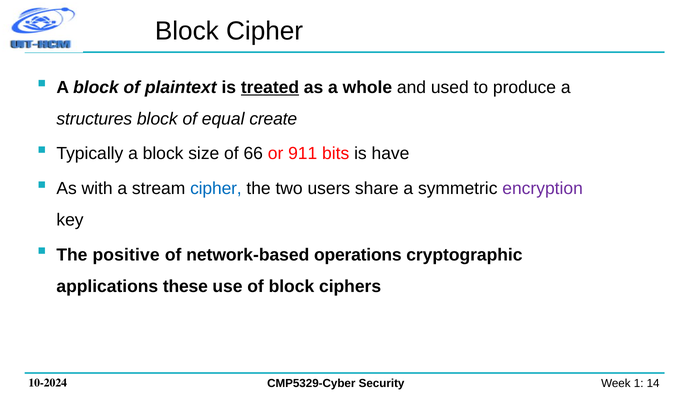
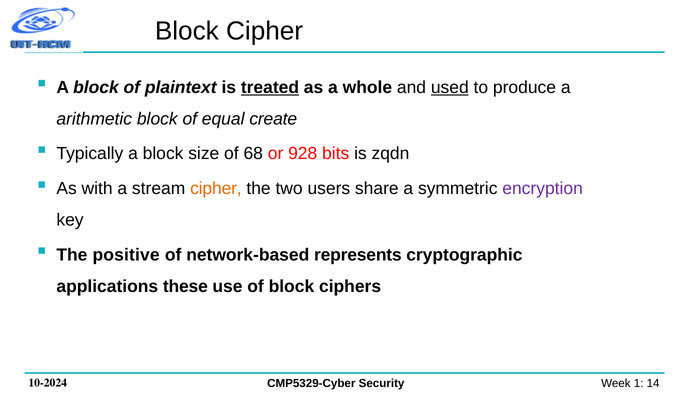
used underline: none -> present (450, 87)
structures: structures -> arithmetic (94, 119)
66: 66 -> 68 (253, 154)
911: 911 -> 928 (303, 154)
have: have -> zqdn (390, 154)
cipher colour: blue -> orange (216, 188)
operations: operations -> represents (358, 255)
